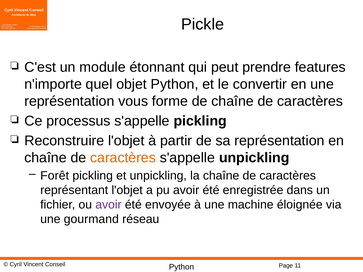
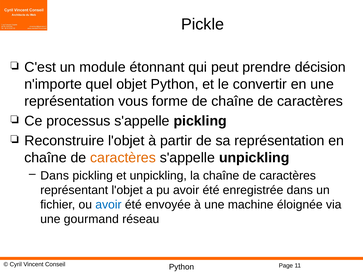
features: features -> décision (320, 67)
Forêt: Forêt -> Dans (55, 176)
avoir colour: purple -> blue (108, 205)
